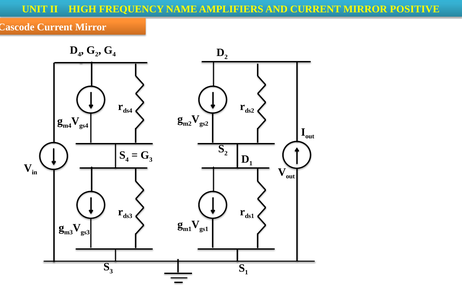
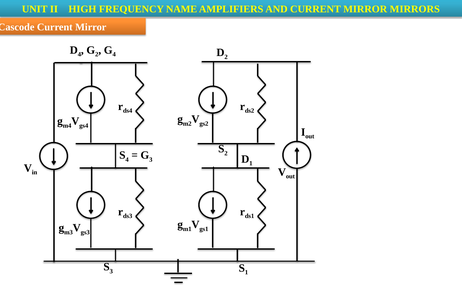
POSITIVE: POSITIVE -> MIRRORS (415, 9)
